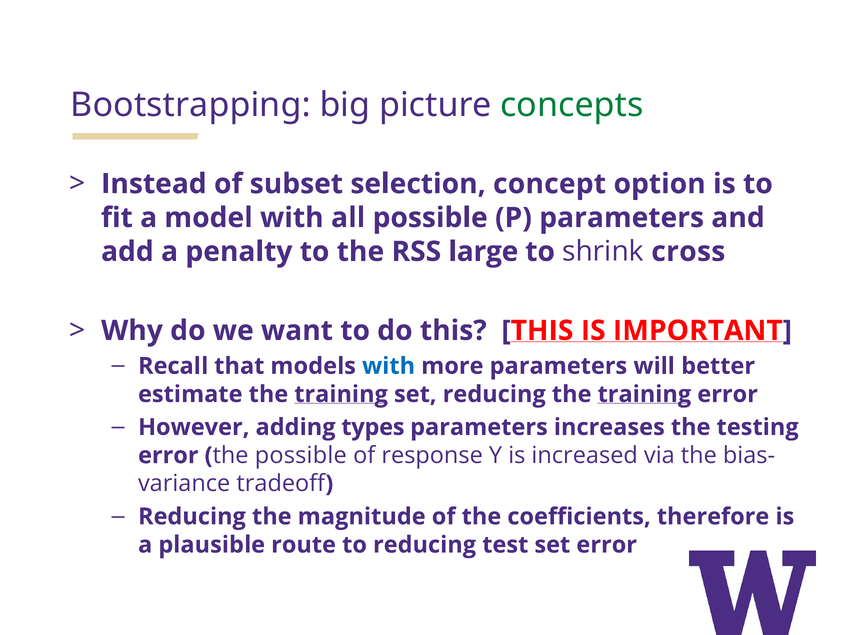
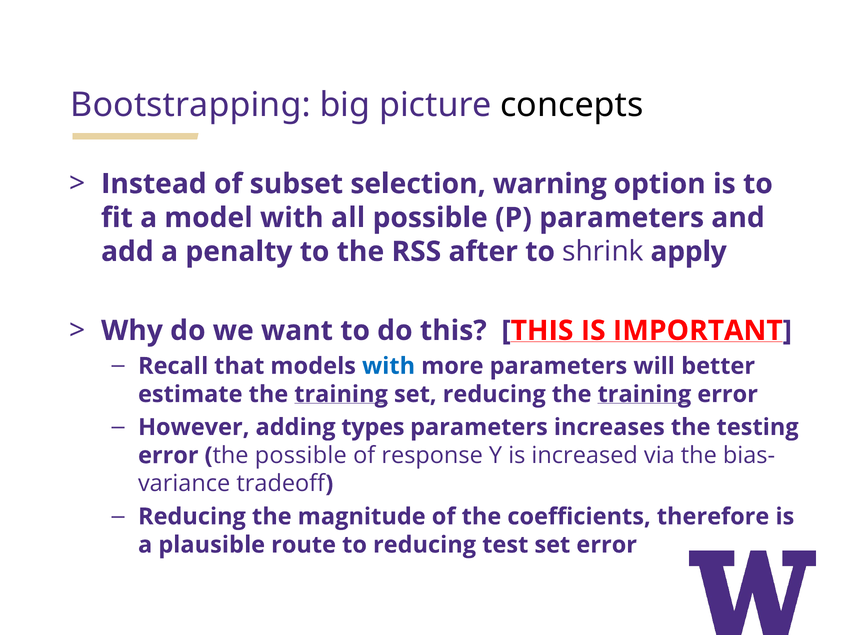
concepts colour: green -> black (572, 105)
concept: concept -> warning (550, 184)
large: large -> after (483, 251)
cross: cross -> apply (689, 251)
